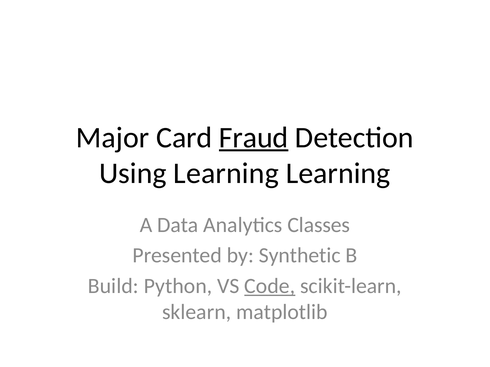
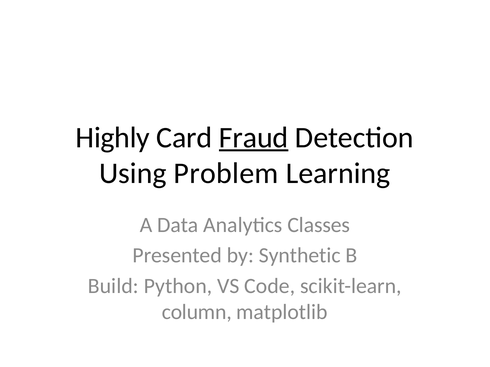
Major: Major -> Highly (113, 138)
Using Learning: Learning -> Problem (226, 174)
Code underline: present -> none (270, 286)
sklearn: sklearn -> column (197, 312)
